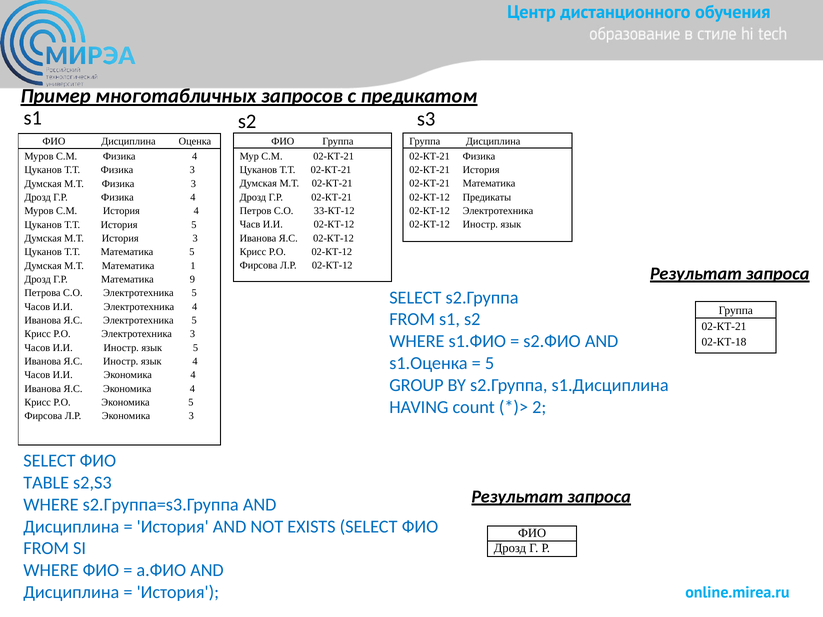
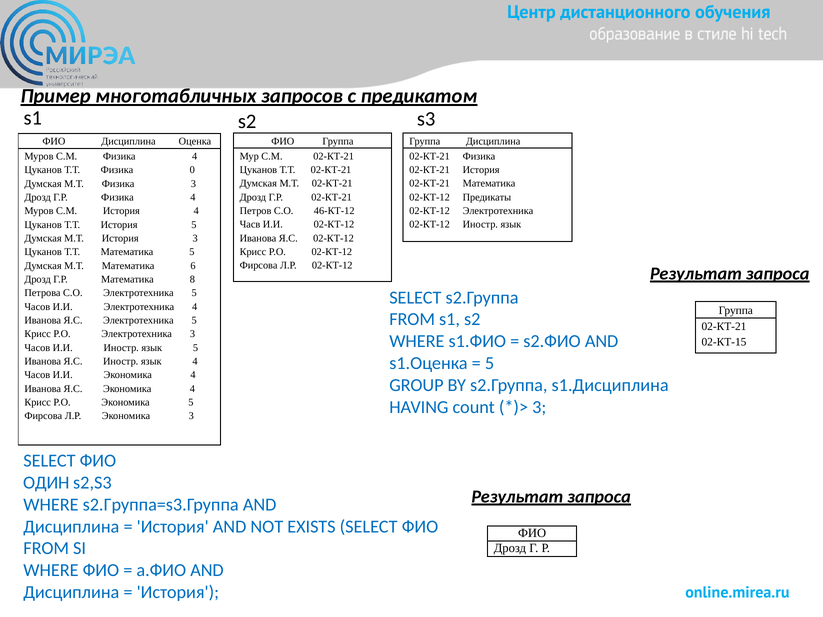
Т.Т Физика 3: 3 -> 0 (192, 170)
33-КТ-12: 33-КТ-12 -> 46-КТ-12 (334, 211)
1: 1 -> 6 (193, 266)
9: 9 -> 8 (192, 280)
02-КТ-18: 02-КТ-18 -> 02-КТ-15 (724, 342)
2: 2 -> 3 (539, 407)
TABLE: TABLE -> ОДИН (46, 483)
